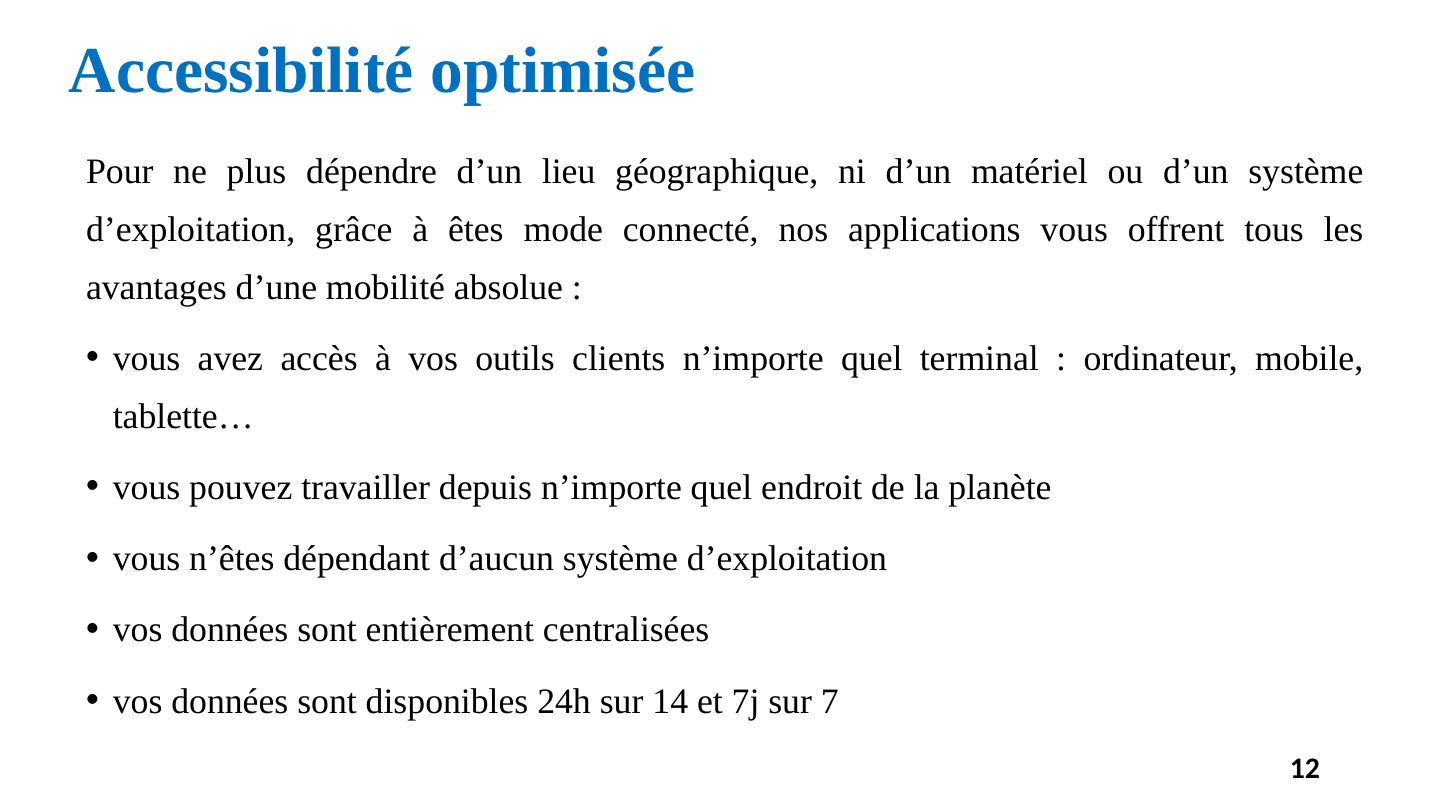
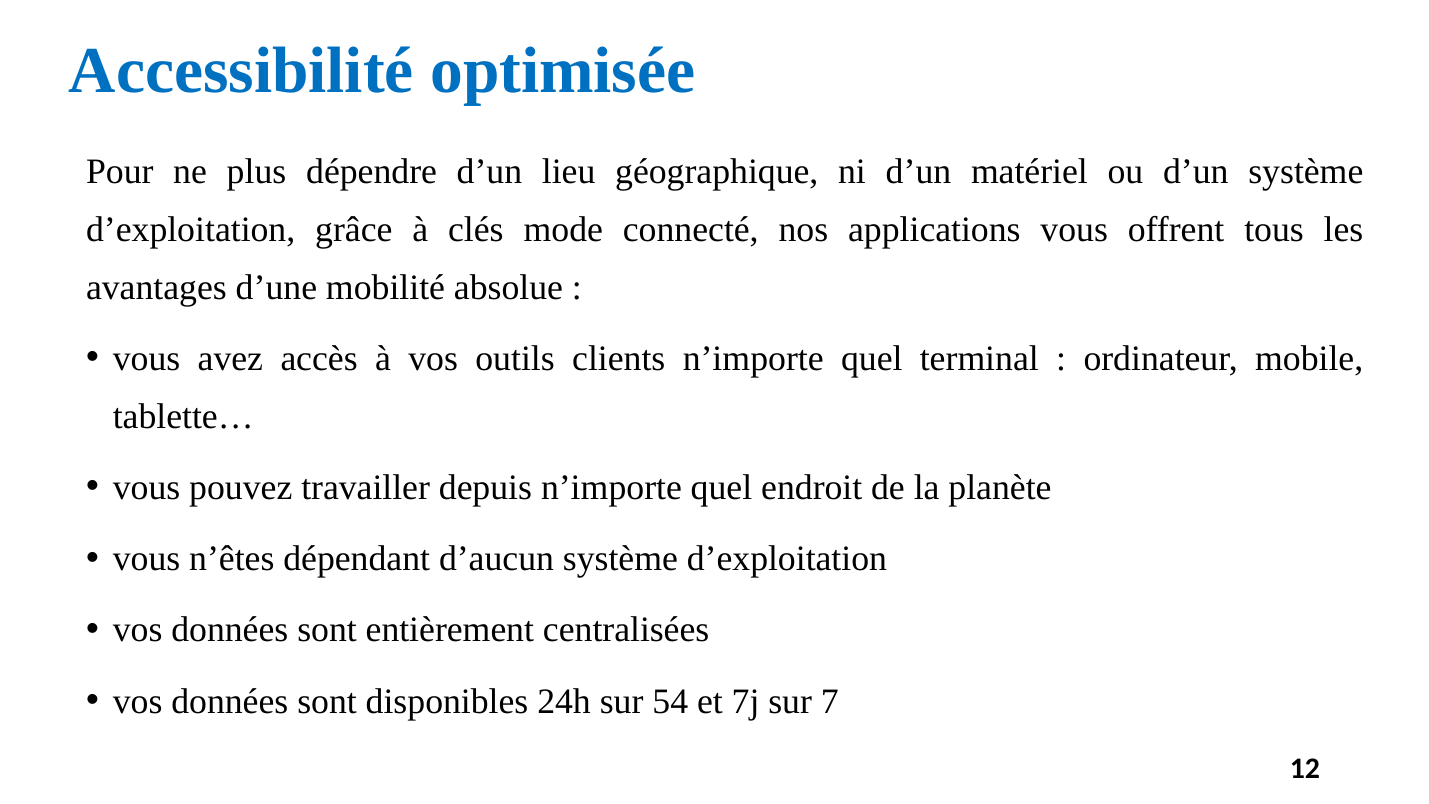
êtes: êtes -> clés (476, 229)
14: 14 -> 54 (670, 701)
